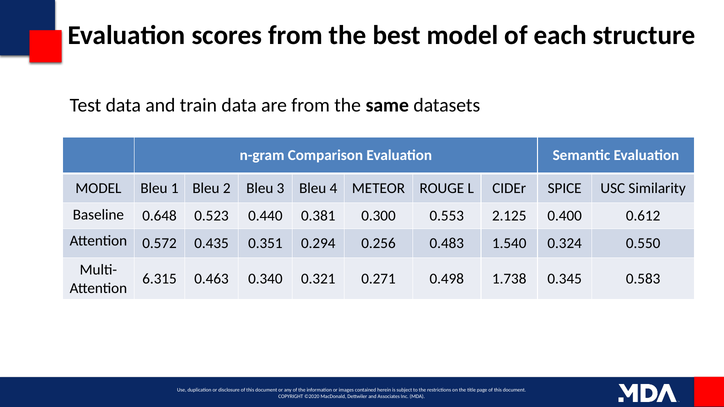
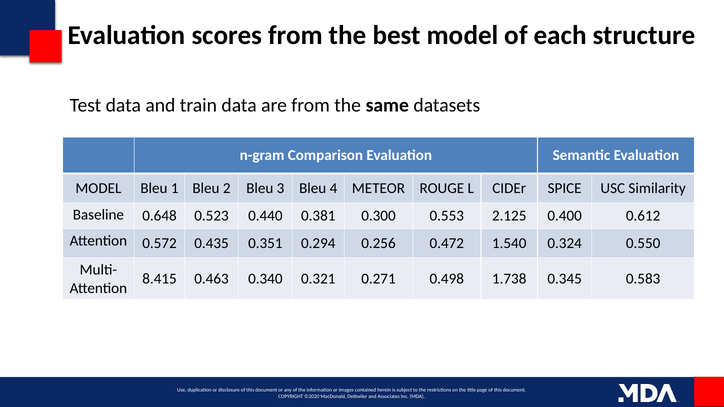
0.483: 0.483 -> 0.472 (447, 243)
6.315: 6.315 -> 8.415 (159, 279)
